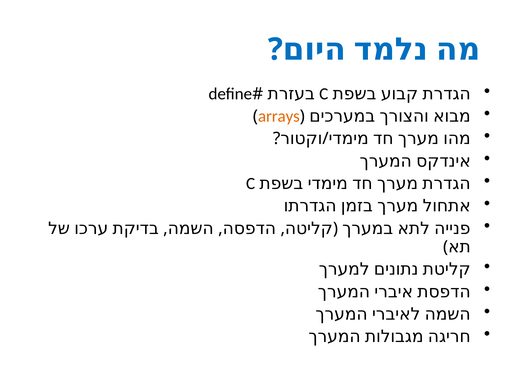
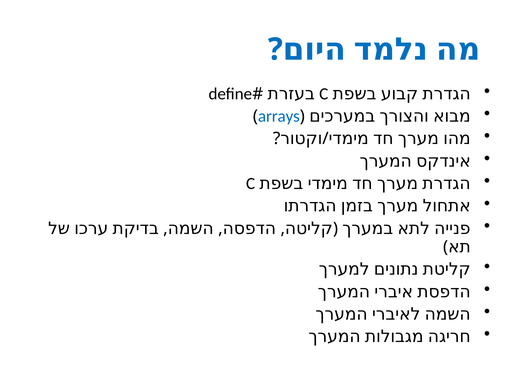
arrays colour: orange -> blue (279, 116)
